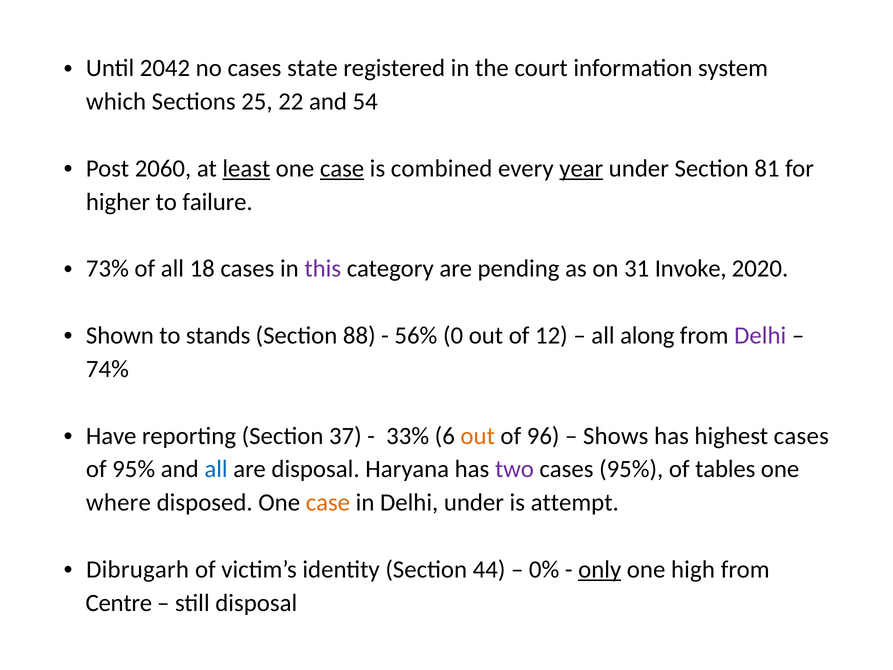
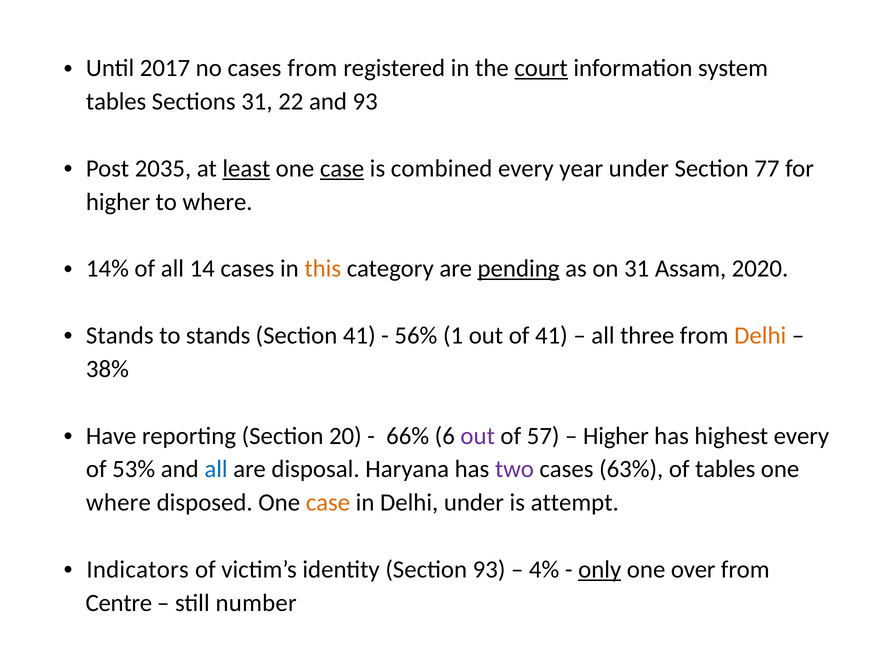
2042: 2042 -> 2017 (165, 68)
cases state: state -> from (312, 68)
court underline: none -> present (541, 68)
which: which -> tables (116, 102)
Sections 25: 25 -> 31 (257, 102)
and 54: 54 -> 93 (365, 102)
2060: 2060 -> 2035 (163, 168)
year underline: present -> none (581, 168)
81: 81 -> 77 (767, 168)
to failure: failure -> where (218, 202)
73%: 73% -> 14% (107, 269)
18: 18 -> 14 (202, 269)
this colour: purple -> orange (323, 269)
pending underline: none -> present (519, 269)
Invoke: Invoke -> Assam (691, 269)
Shown: Shown -> Stands (120, 335)
Section 88: 88 -> 41 (359, 335)
0: 0 -> 1 (453, 335)
of 12: 12 -> 41 (551, 335)
along: along -> three (647, 335)
Delhi colour: purple -> orange (760, 335)
74%: 74% -> 38% (107, 369)
37: 37 -> 20 (345, 436)
33%: 33% -> 66% (408, 436)
out colour: orange -> purple (478, 436)
96: 96 -> 57 (543, 436)
Shows: Shows -> Higher (616, 436)
highest cases: cases -> every (801, 436)
of 95%: 95% -> 53% (134, 469)
cases 95%: 95% -> 63% (631, 469)
Dibrugarh: Dibrugarh -> Indicators (138, 569)
Section 44: 44 -> 93 (489, 569)
0%: 0% -> 4% (544, 569)
high: high -> over (693, 569)
still disposal: disposal -> number (256, 603)
